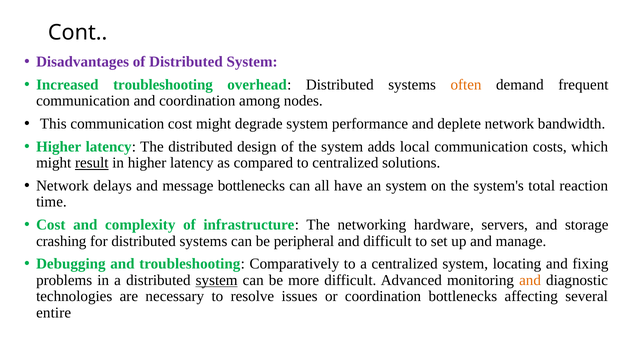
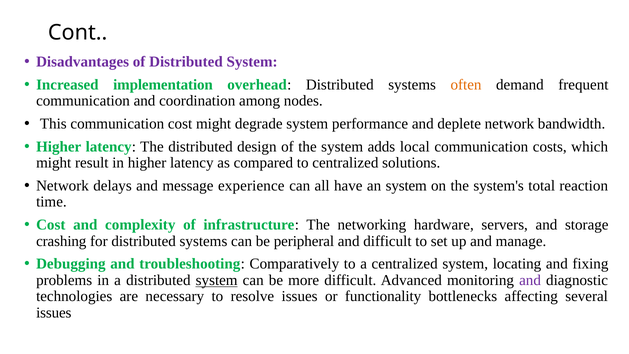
Increased troubleshooting: troubleshooting -> implementation (163, 85)
result underline: present -> none (92, 163)
message bottlenecks: bottlenecks -> experience (251, 186)
and colour: orange -> purple (530, 280)
or coordination: coordination -> functionality (383, 296)
entire: entire -> issues (54, 313)
